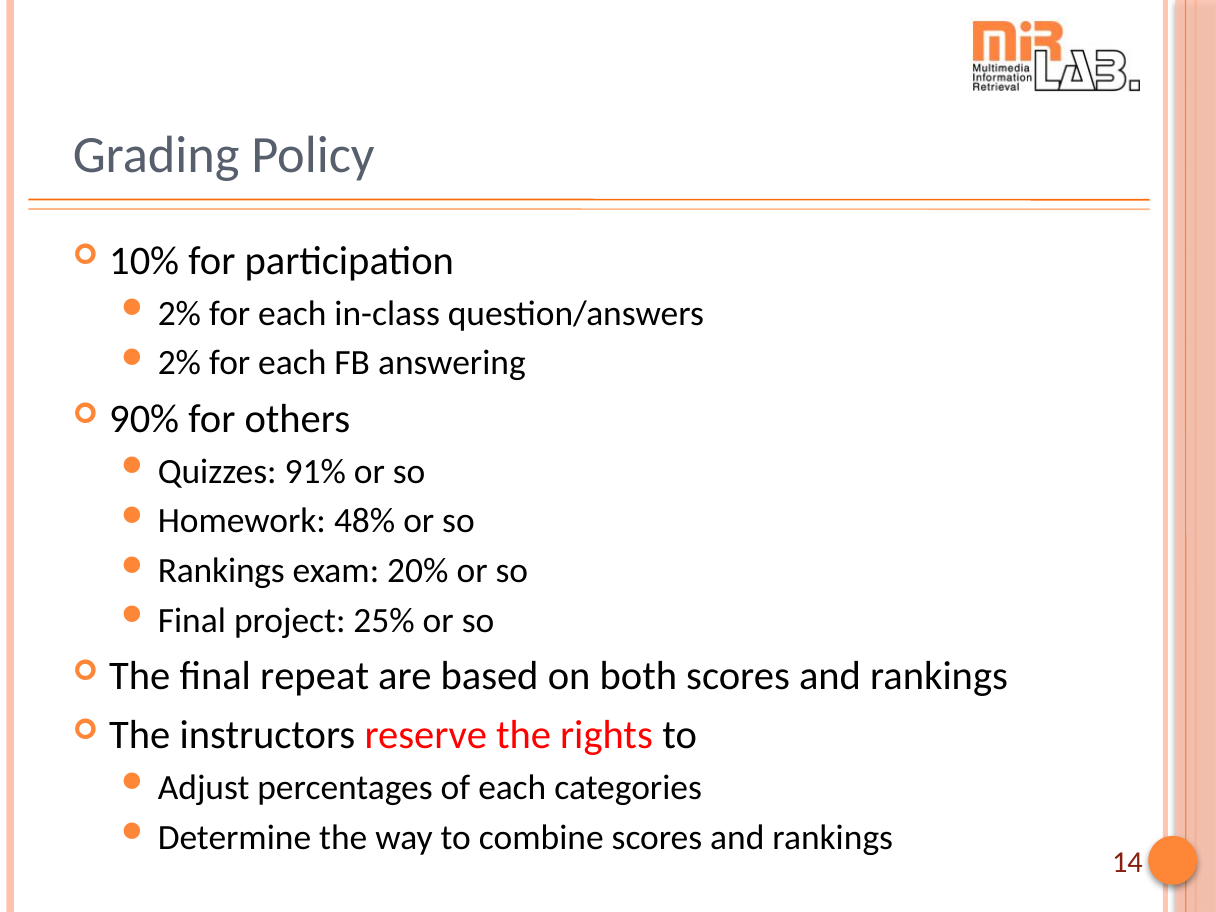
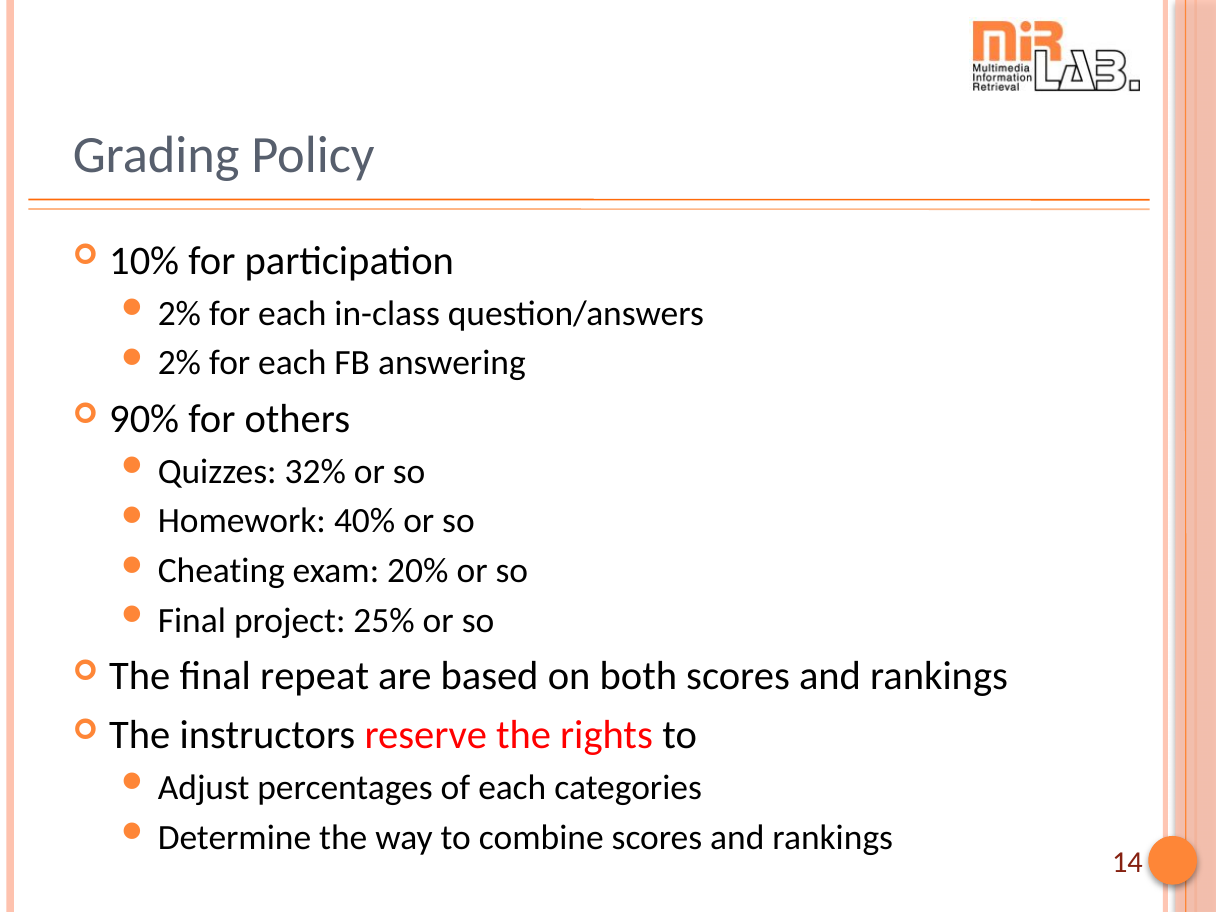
91%: 91% -> 32% (315, 472)
48%: 48% -> 40% (365, 521)
Rankings: Rankings -> Cheating (221, 571)
